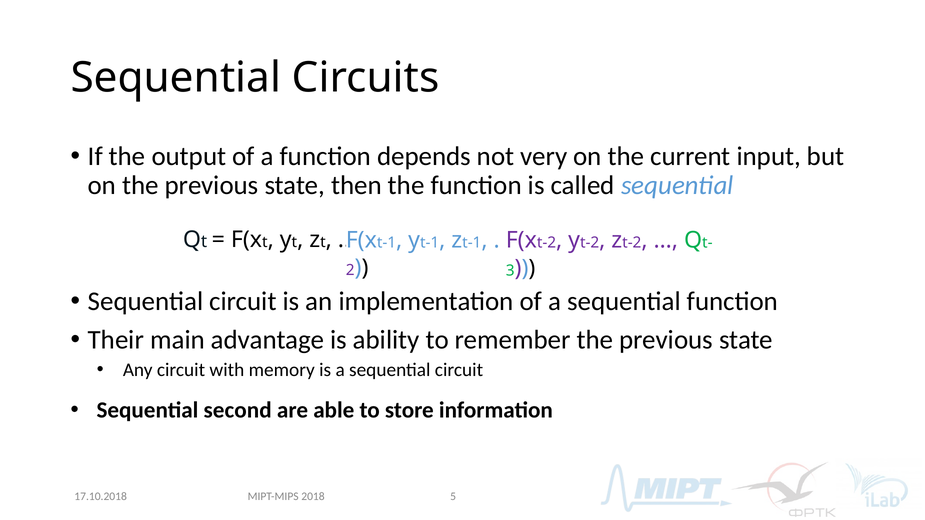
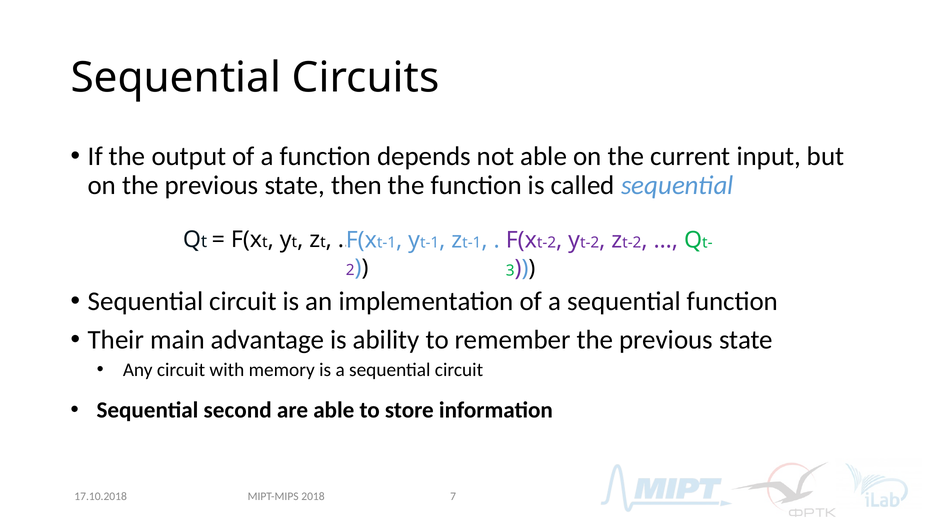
not very: very -> able (544, 156)
5: 5 -> 7 (453, 497)
